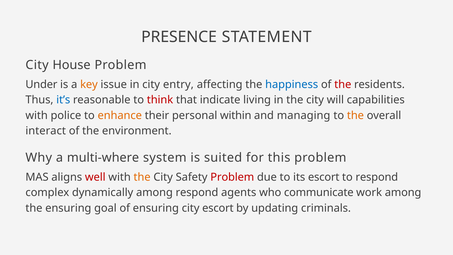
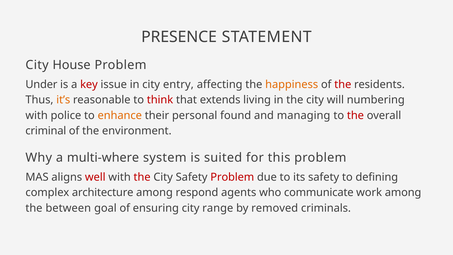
key colour: orange -> red (89, 84)
happiness colour: blue -> orange (292, 84)
it’s colour: blue -> orange (63, 100)
indicate: indicate -> extends (220, 100)
capabilities: capabilities -> numbering (376, 100)
within: within -> found (236, 115)
the colour: orange -> red (355, 115)
interact: interact -> criminal (46, 131)
the colour: orange -> red (142, 177)
its escort: escort -> safety (324, 177)
to respond: respond -> defining (377, 177)
dynamically: dynamically -> architecture (103, 192)
the ensuring: ensuring -> between (68, 208)
city escort: escort -> range (218, 208)
updating: updating -> removed (275, 208)
